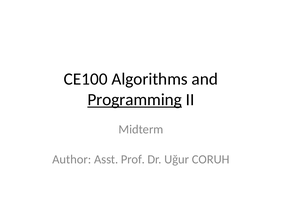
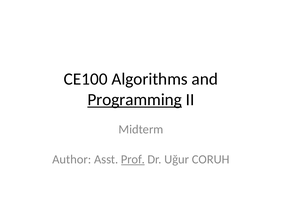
Prof underline: none -> present (133, 160)
